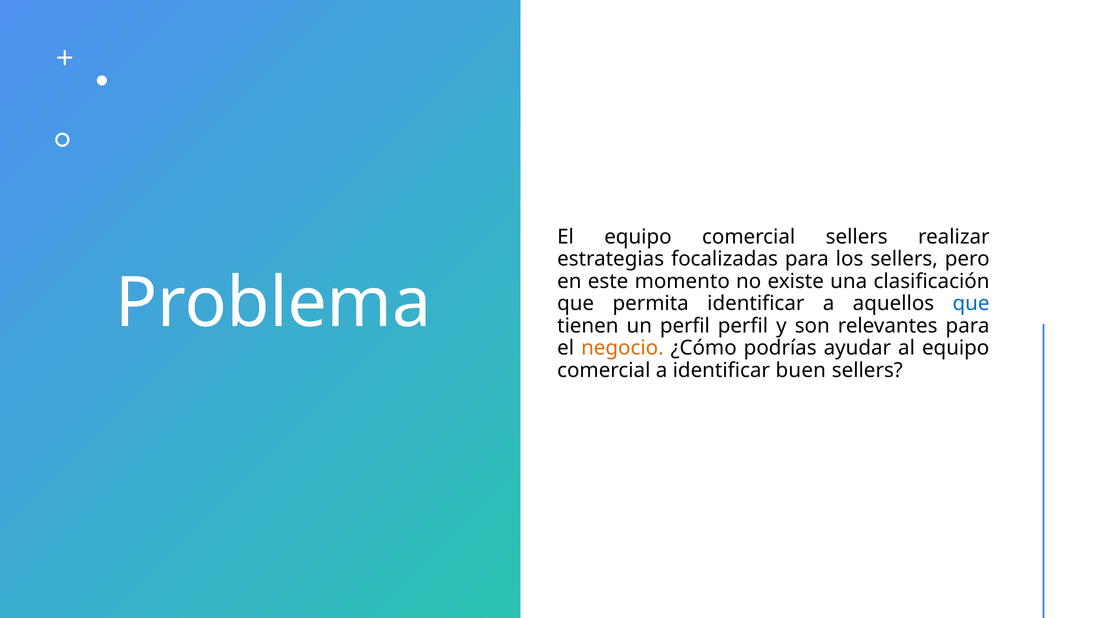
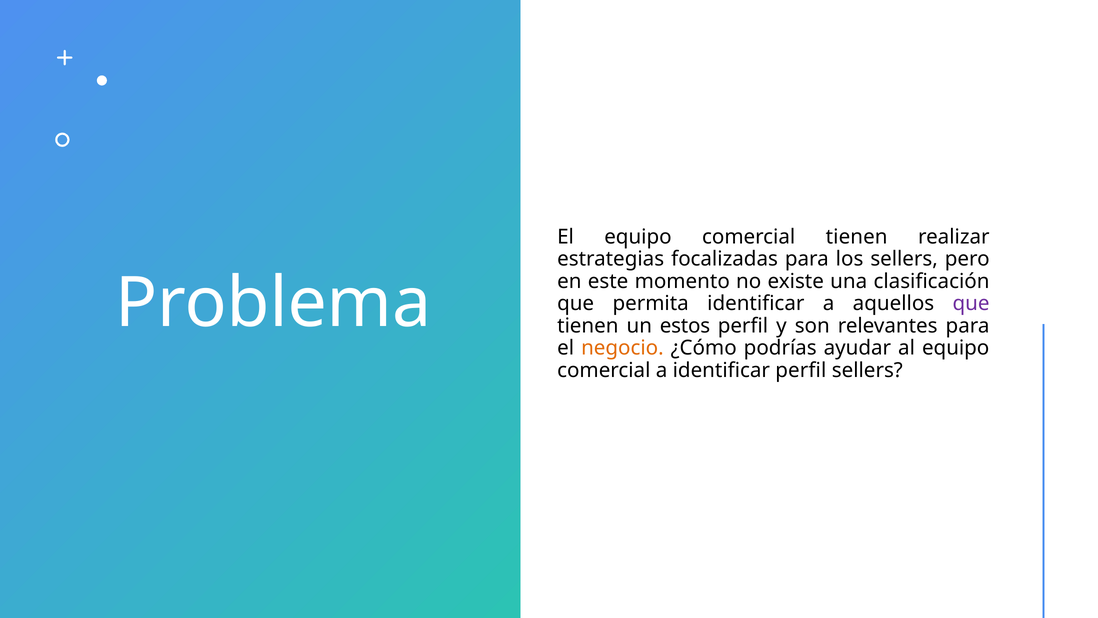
comercial sellers: sellers -> tienen (857, 237)
que colour: blue -> purple (971, 303)
un perfil: perfil -> estos (685, 326)
identificar buen: buen -> perfil (801, 370)
